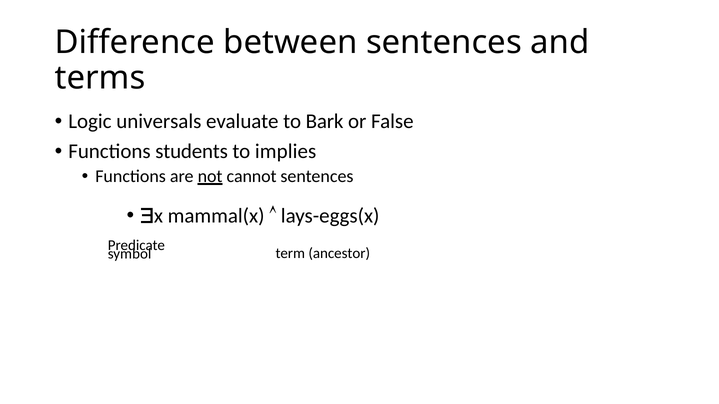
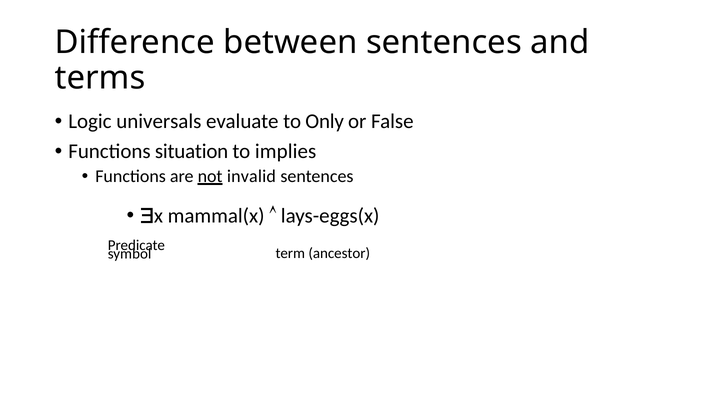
Bark: Bark -> Only (325, 122)
students: students -> situation (192, 152)
cannot: cannot -> invalid (251, 176)
